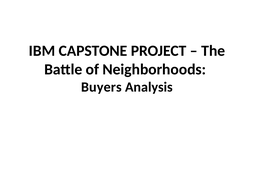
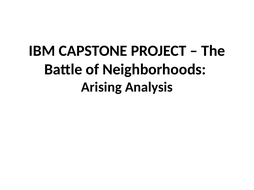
Buyers: Buyers -> Arising (101, 87)
